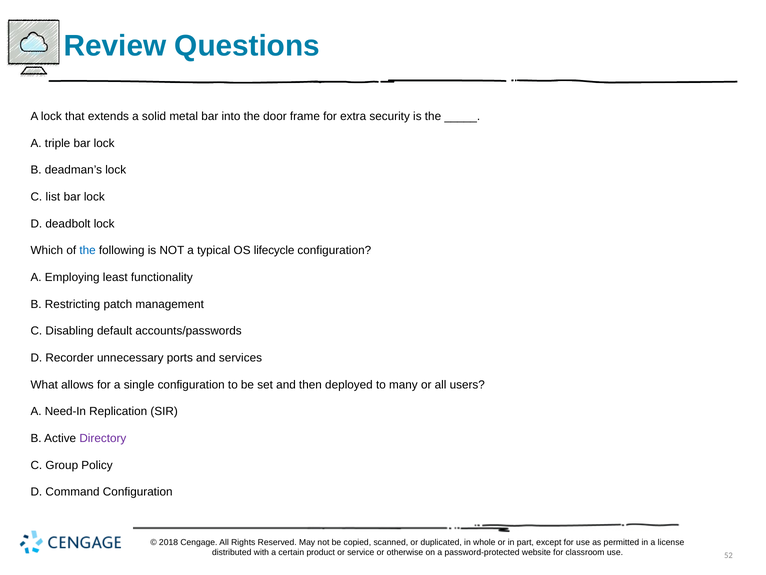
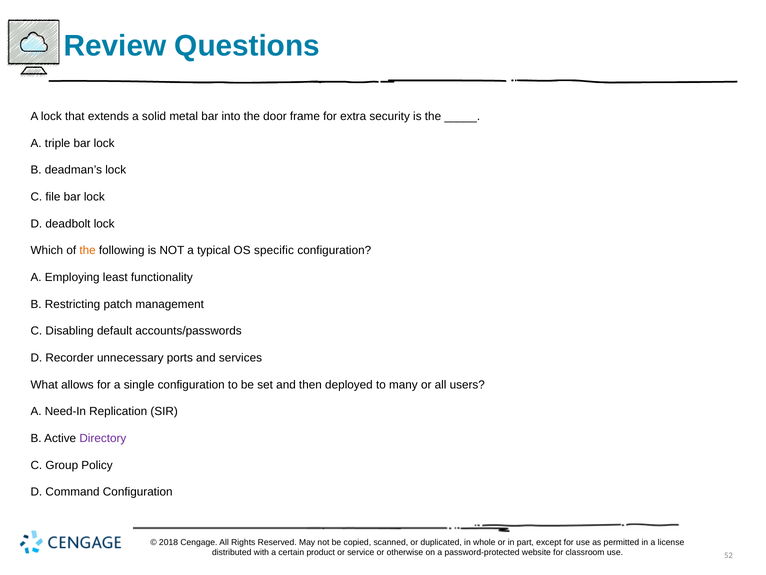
list: list -> file (53, 197)
the colour: blue -> orange (88, 250)
lifecycle: lifecycle -> specific (274, 250)
